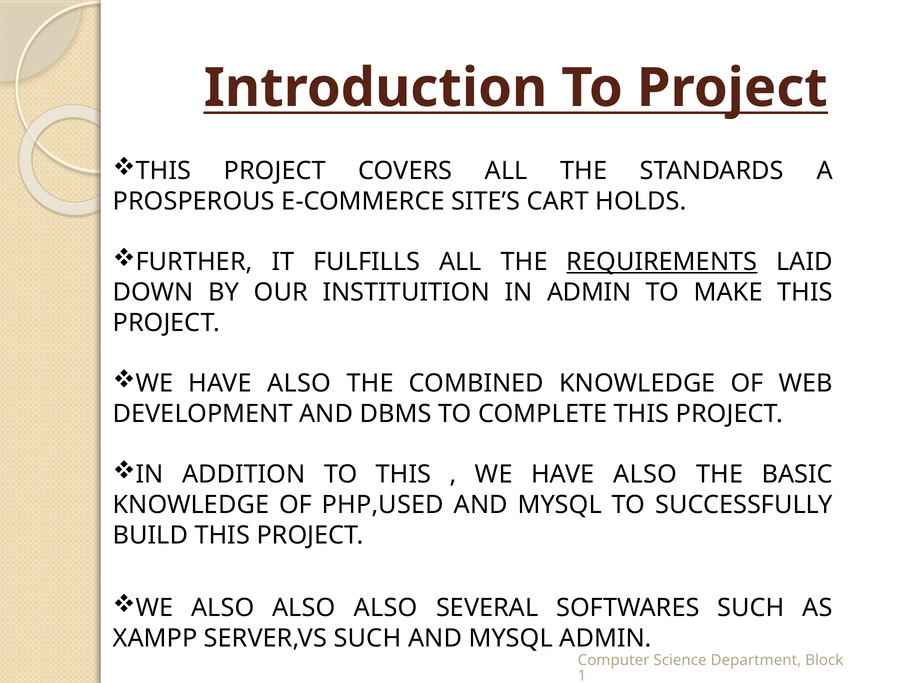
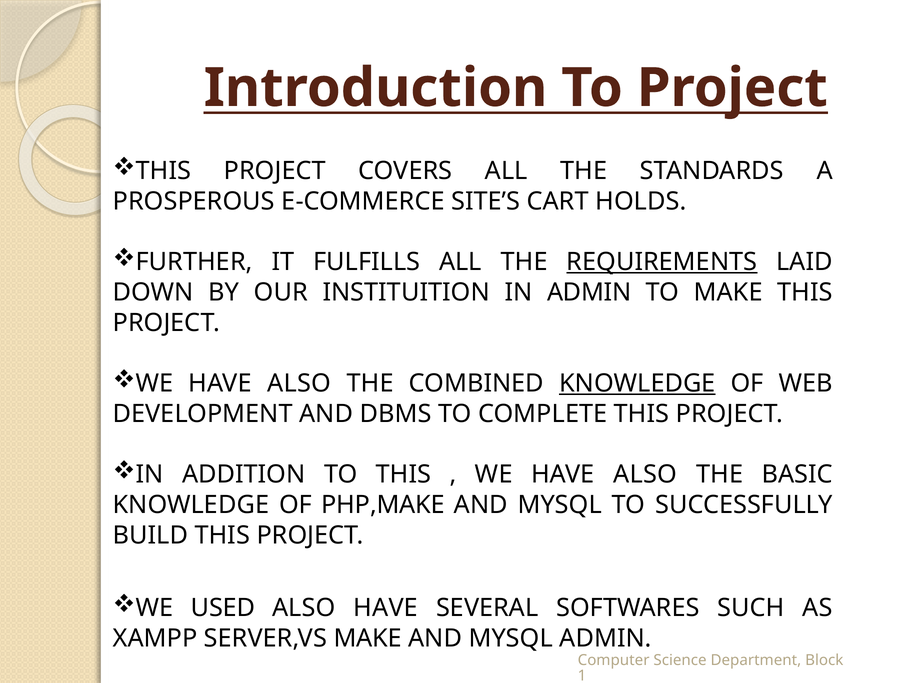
KNOWLEDGE underline: none -> present (637, 383)
PHP,USED: PHP,USED -> PHP,MAKE (383, 505)
WE ALSO: ALSO -> USED (223, 608)
ALSO: ALSO -> HAVE (386, 608)
SERVER,VS SUCH: SUCH -> MAKE (368, 638)
